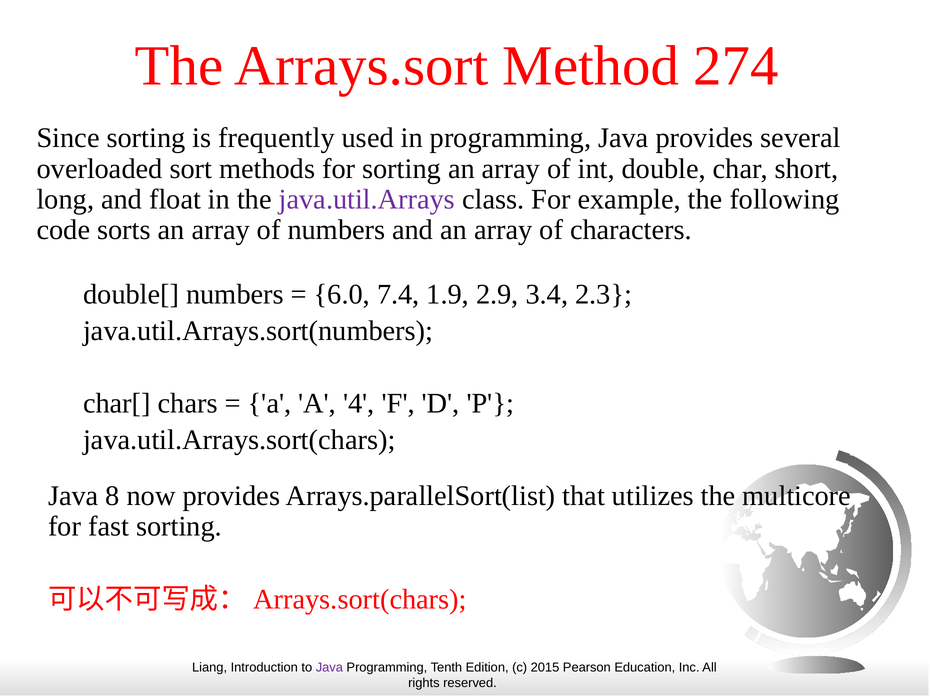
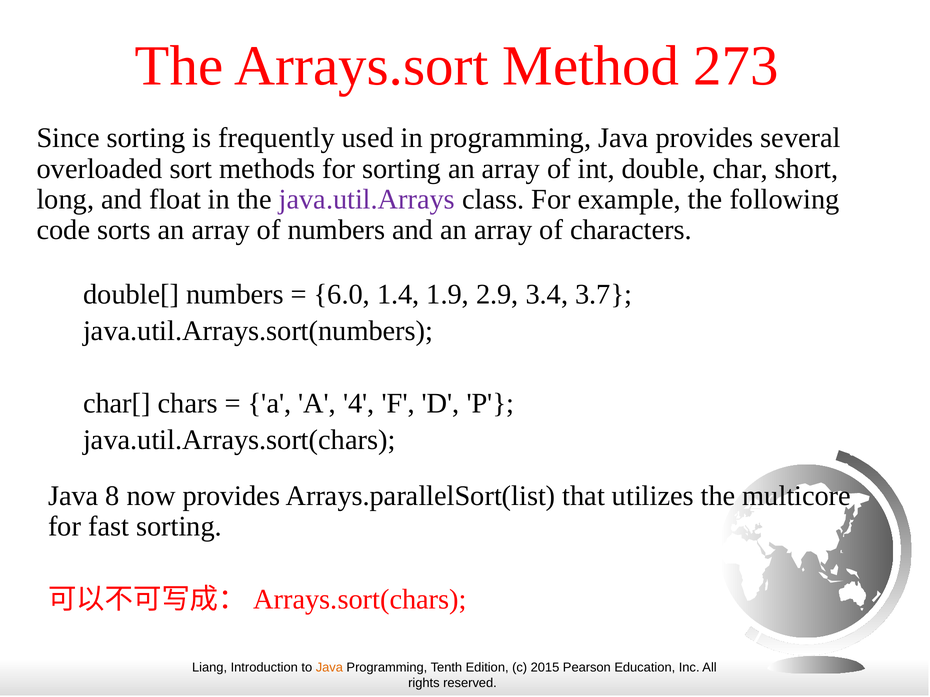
274: 274 -> 273 (736, 66)
7.4: 7.4 -> 1.4 (398, 295)
2.3: 2.3 -> 3.7 (604, 295)
Java colour: purple -> orange (329, 668)
